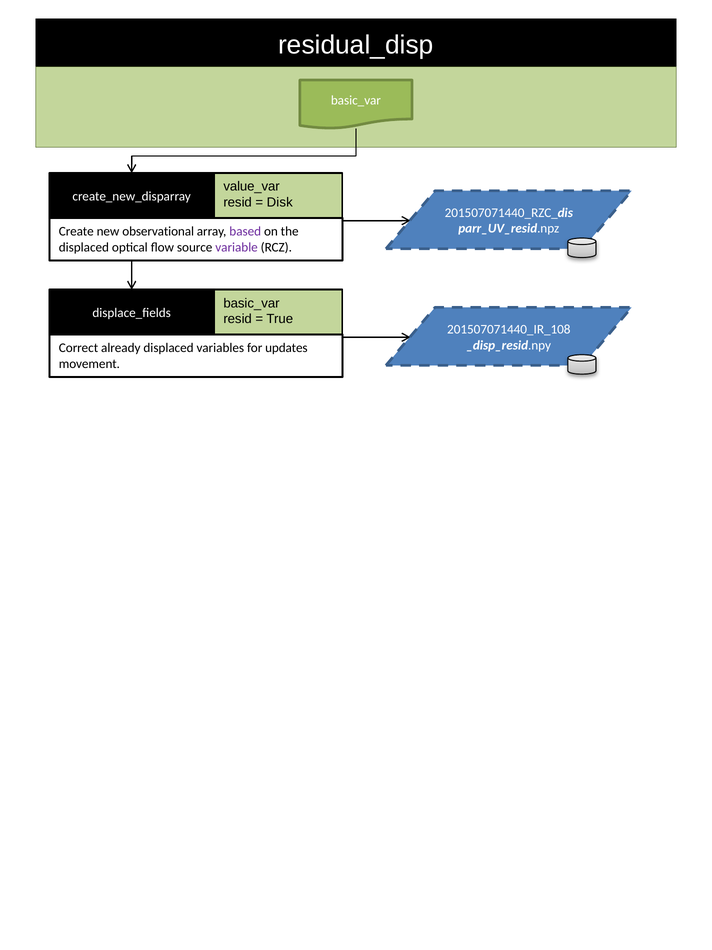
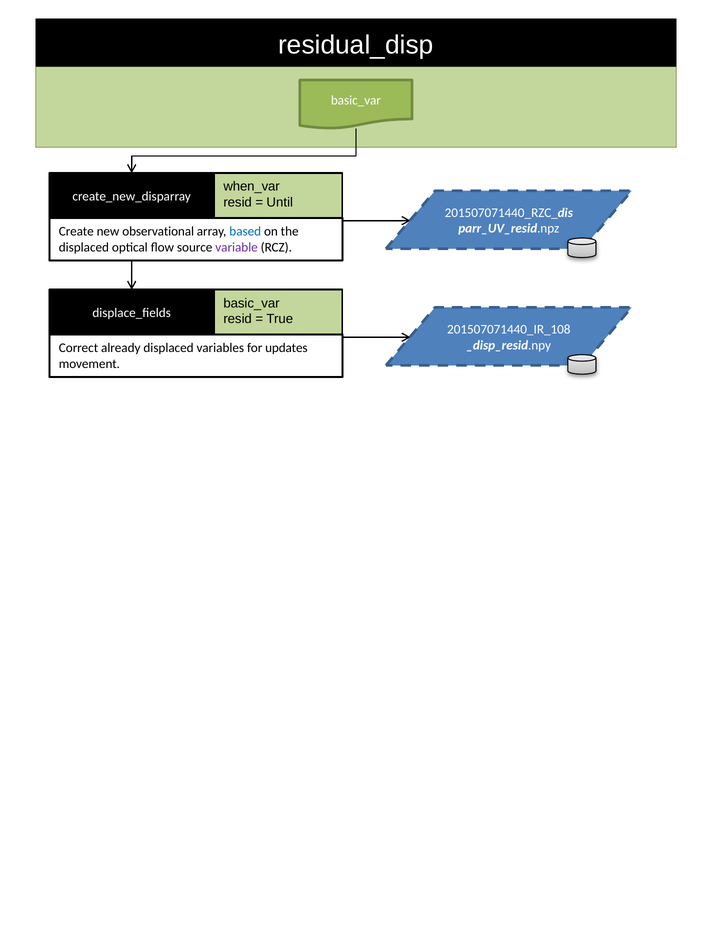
value_var: value_var -> when_var (252, 186)
Disk: Disk -> Until (280, 202)
based colour: purple -> blue (245, 231)
